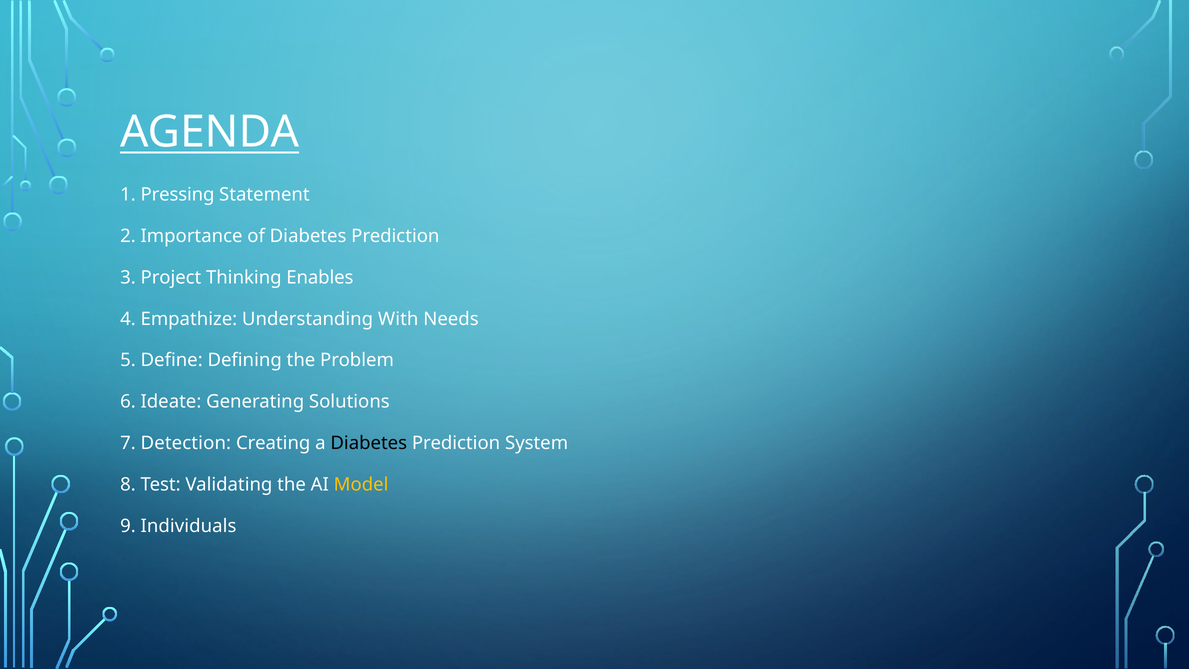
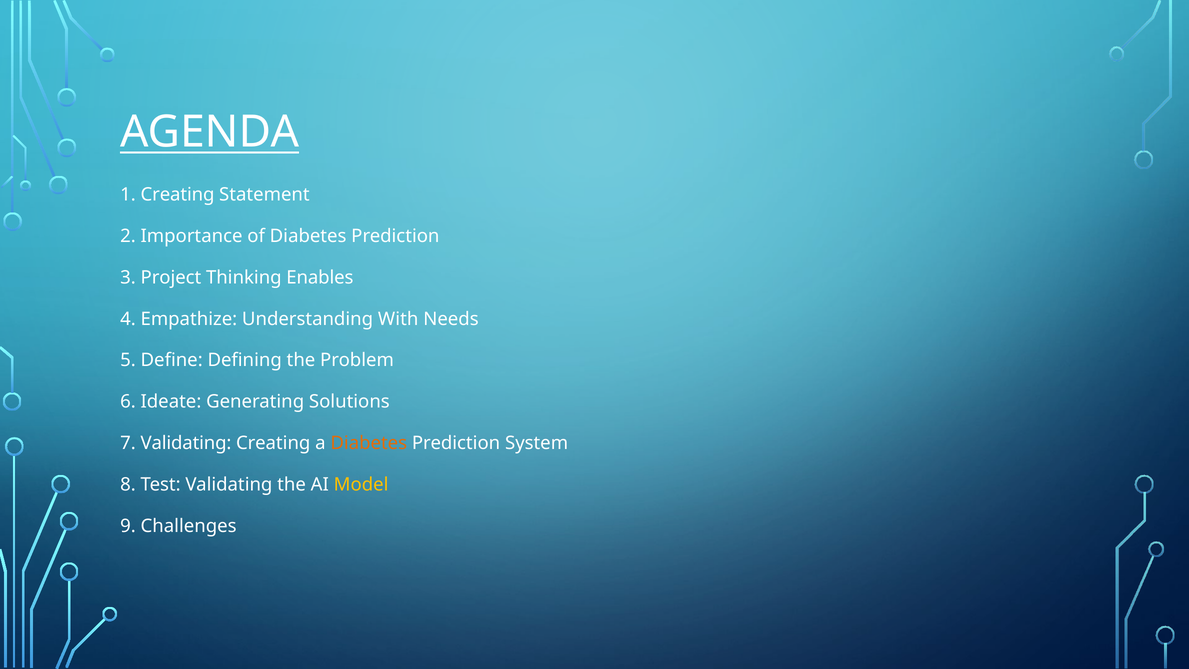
1 Pressing: Pressing -> Creating (178, 194)
7 Detection: Detection -> Validating (186, 443)
Diabetes colour: black -> orange (369, 443)
Individuals: Individuals -> Challenges (189, 526)
